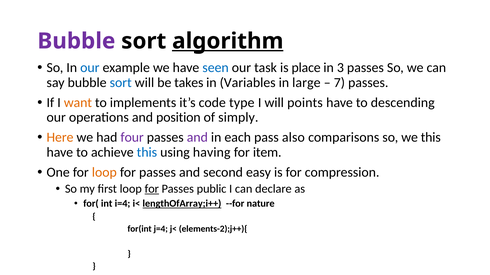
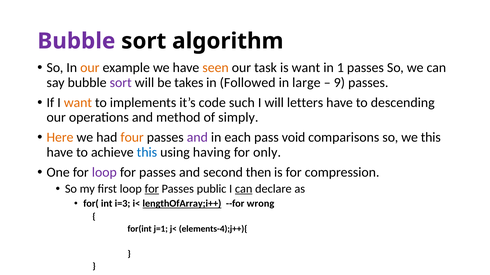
algorithm underline: present -> none (228, 41)
our colour: blue -> orange (90, 68)
seen colour: blue -> orange (216, 68)
is place: place -> want (306, 68)
3: 3 -> 1 (340, 68)
sort colour: blue -> purple (121, 83)
Variables: Variables -> Followed (248, 83)
7: 7 -> 9 (339, 83)
type: type -> such (242, 103)
points: points -> letters (305, 103)
position: position -> method (178, 118)
four colour: purple -> orange (132, 138)
also: also -> void (294, 138)
item: item -> only (267, 153)
loop colour: orange -> purple (104, 173)
easy: easy -> then (259, 173)
can underline: none -> present (244, 189)
i=4: i=4 -> i=3 (122, 204)
nature: nature -> wrong (261, 204)
j=4: j=4 -> j=1 (161, 229)
elements-2);j++){: elements-2);j++){ -> elements-4);j++){ (213, 229)
